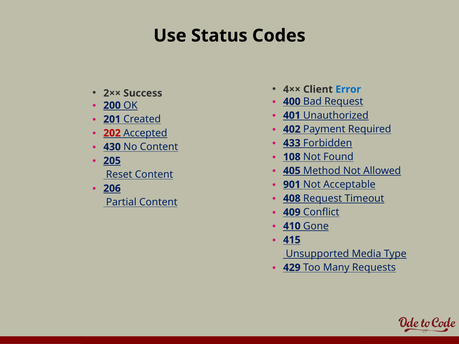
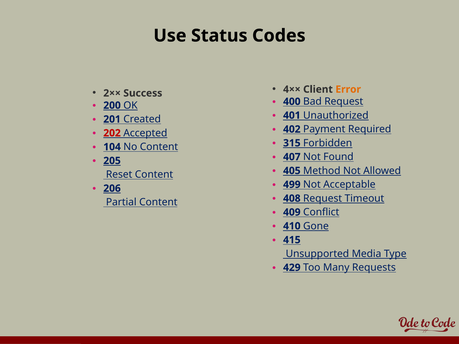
Error colour: blue -> orange (348, 89)
433: 433 -> 315 (292, 143)
430: 430 -> 104 (112, 147)
108: 108 -> 407 (292, 157)
901: 901 -> 499 (292, 185)
